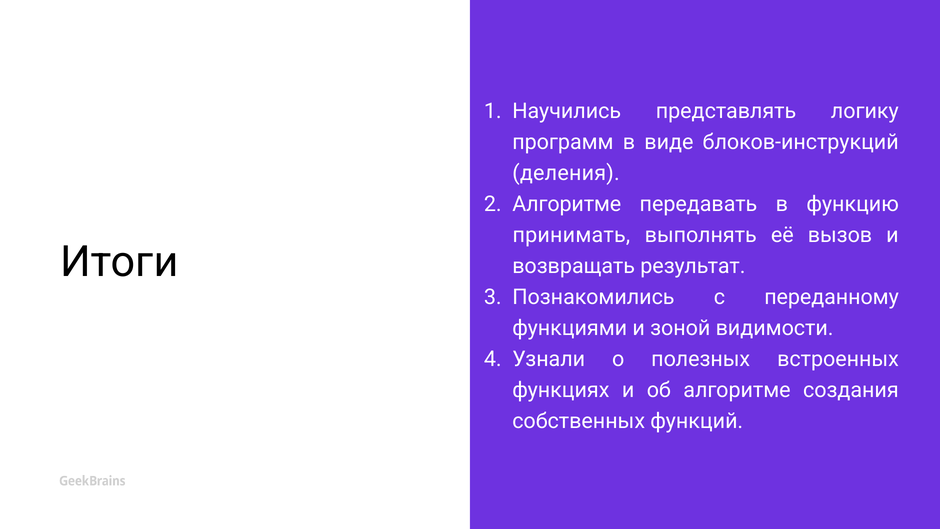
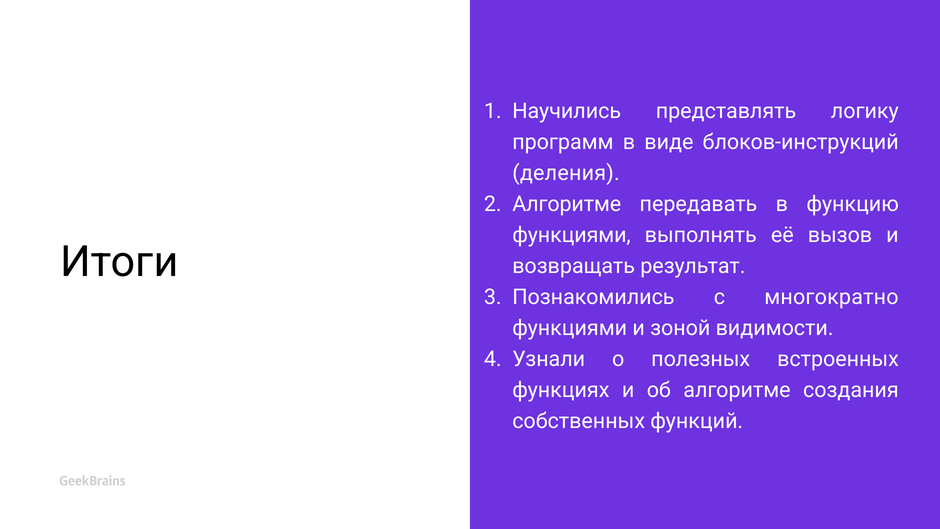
принимать: принимать -> функциями (571, 235)
переданному: переданному -> многократно (831, 297)
